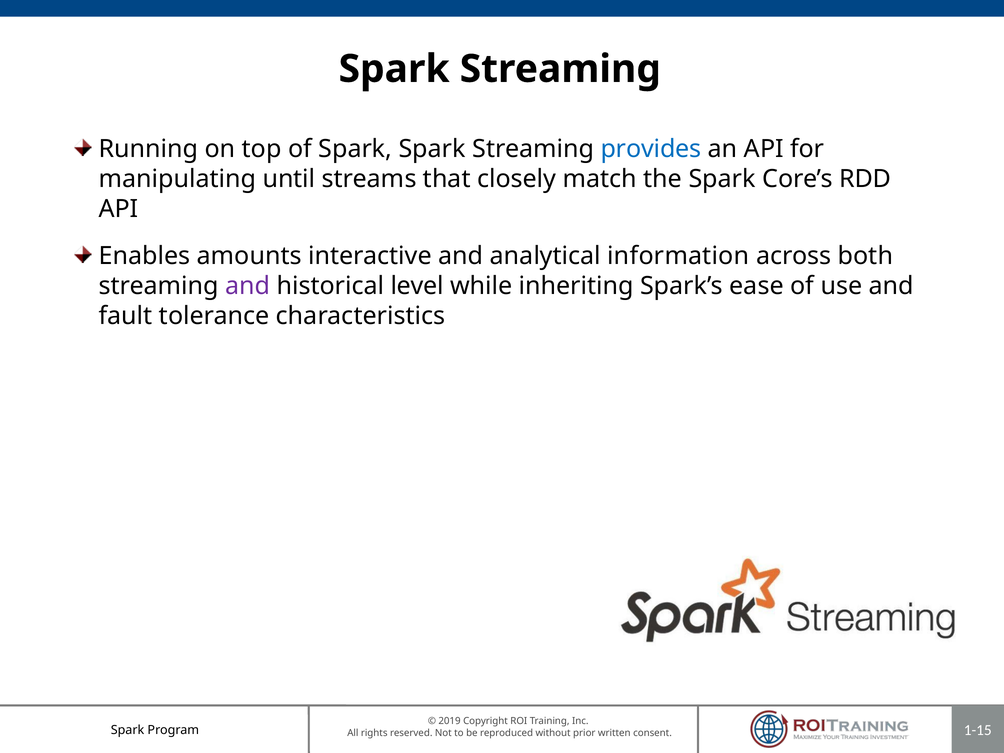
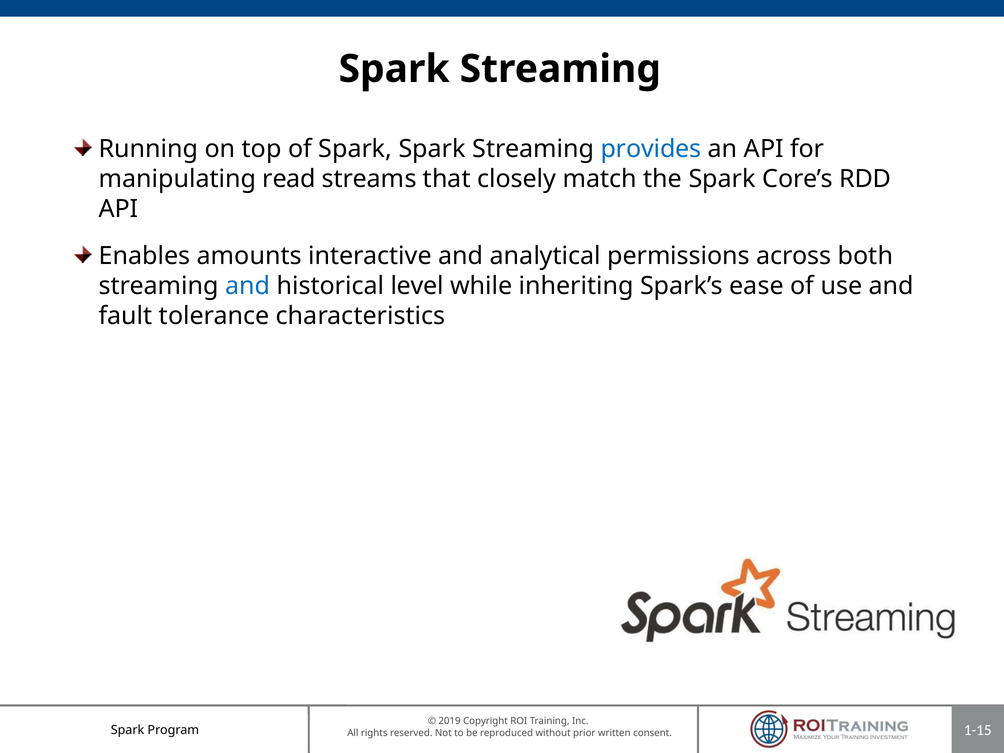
until: until -> read (289, 179)
information: information -> permissions (678, 256)
and colour: purple -> blue (248, 286)
